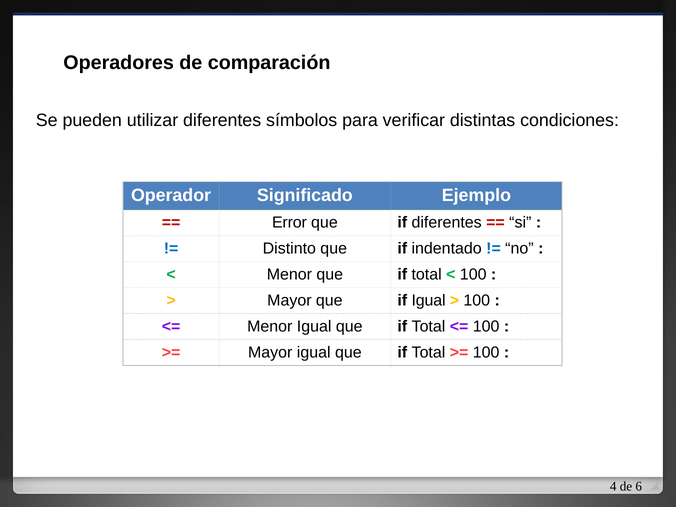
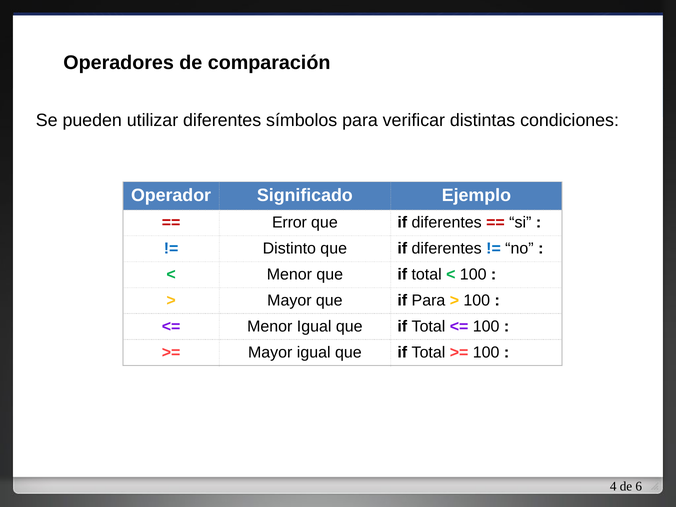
Distinto que if indentado: indentado -> diferentes (447, 248)
if Igual: Igual -> Para (428, 300)
